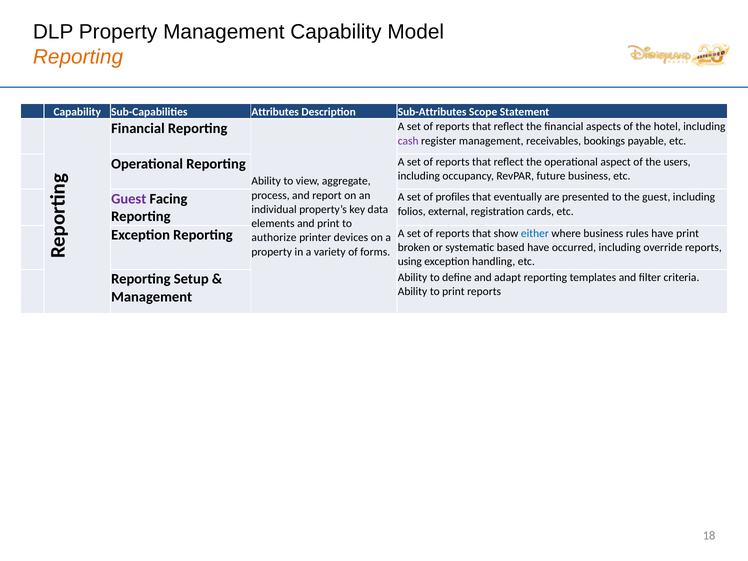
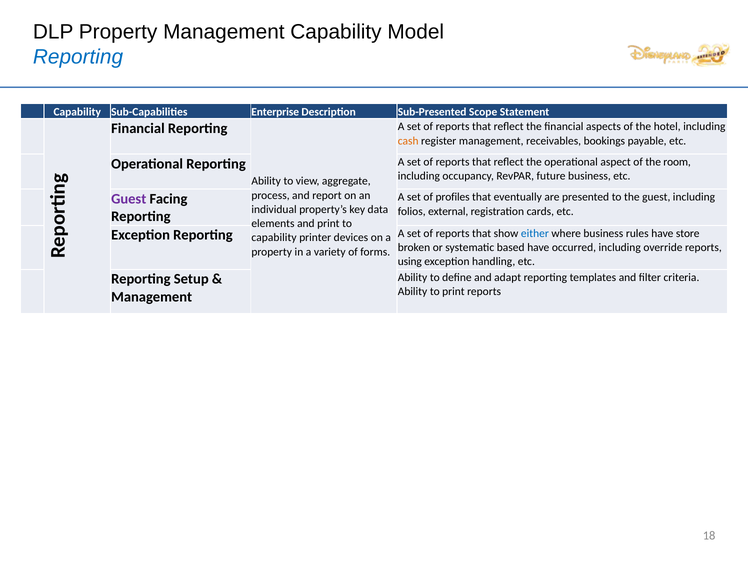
Reporting colour: orange -> blue (78, 57)
Attributes: Attributes -> Enterprise (275, 112)
Sub-Attributes: Sub-Attributes -> Sub-Presented (432, 112)
cash colour: purple -> orange (408, 141)
users: users -> room (677, 162)
have print: print -> store (688, 233)
authorize: authorize -> capability (274, 238)
